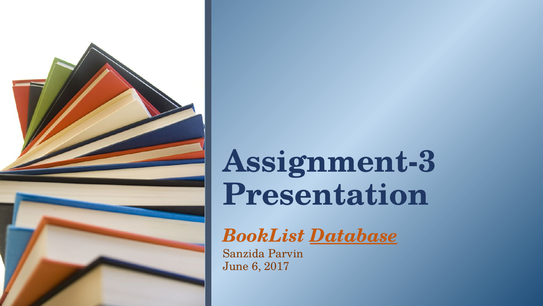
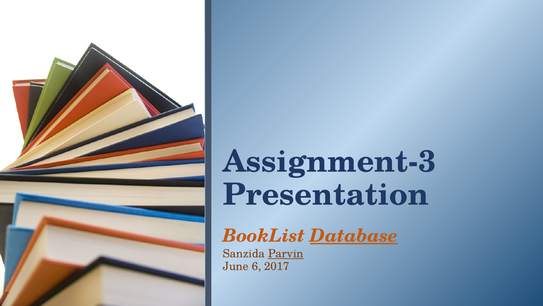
Parvin underline: none -> present (286, 253)
